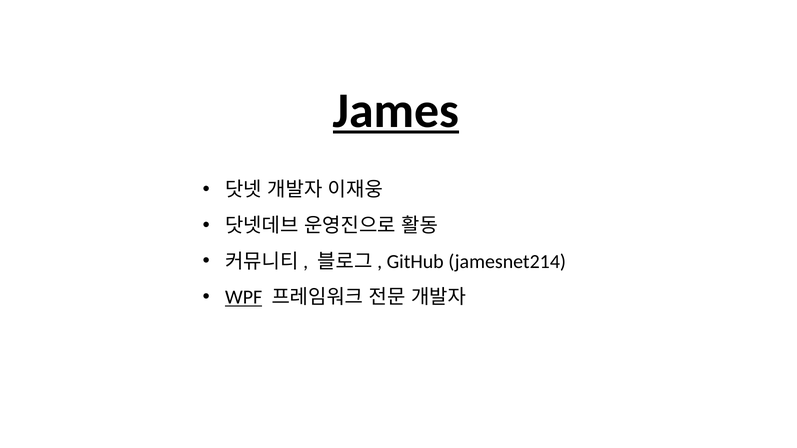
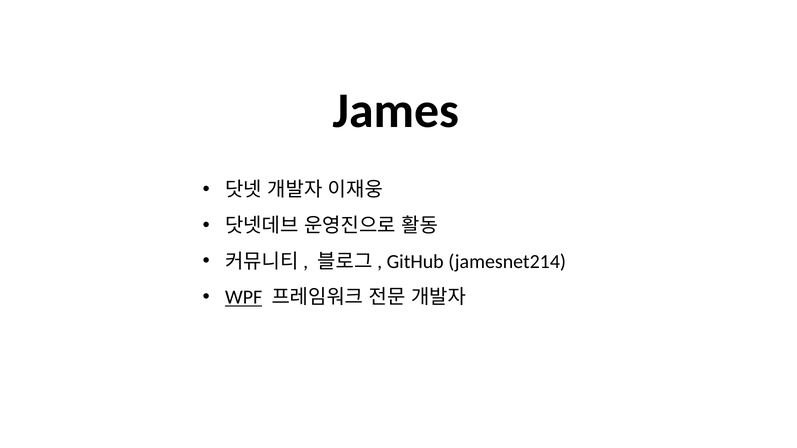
James underline: present -> none (396, 111)
